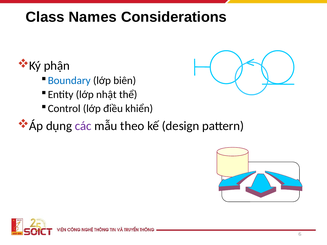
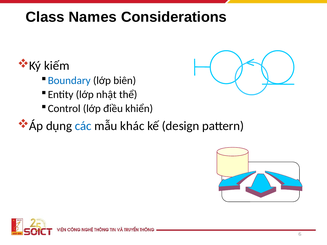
phận: phận -> kiếm (57, 66)
các colour: purple -> blue (83, 126)
theo: theo -> khác (132, 126)
